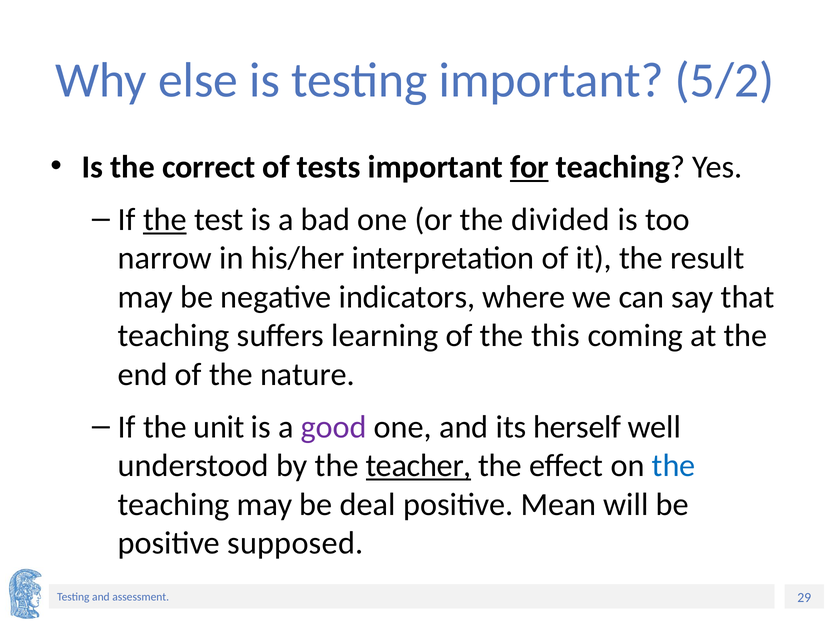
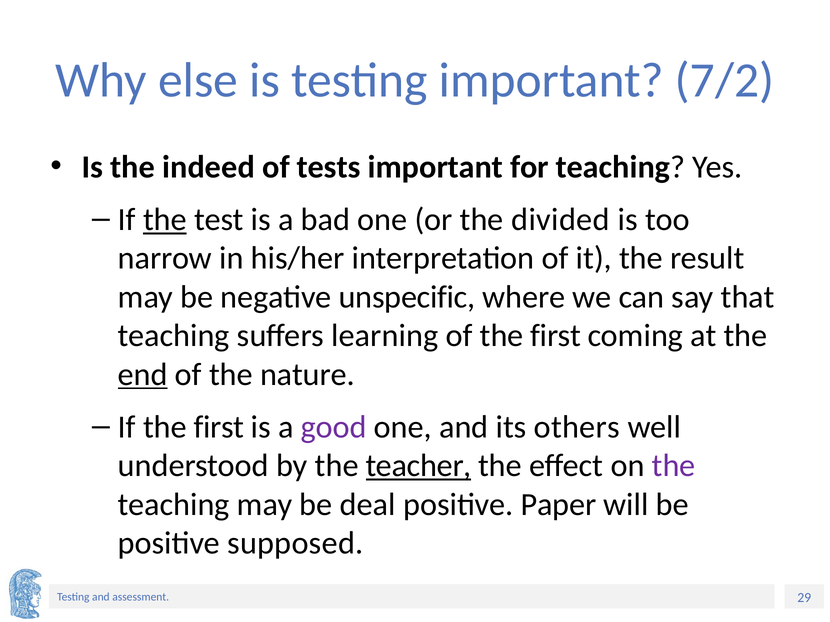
5/2: 5/2 -> 7/2 (725, 80)
correct: correct -> indeed (208, 167)
for underline: present -> none (530, 167)
indicators: indicators -> unspecific (407, 297)
of the this: this -> first (556, 336)
end underline: none -> present (143, 375)
If the unit: unit -> first (219, 427)
herself: herself -> others (577, 427)
the colour: blue -> purple (674, 466)
Mean: Mean -> Paper (559, 505)
